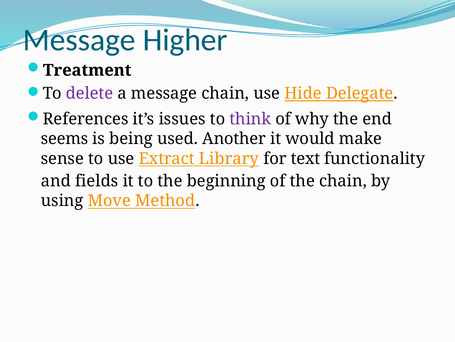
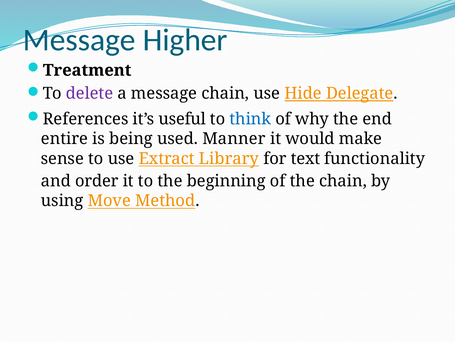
issues: issues -> useful (182, 119)
think colour: purple -> blue (250, 119)
seems: seems -> entire (64, 139)
Another: Another -> Manner (234, 139)
fields: fields -> order (97, 181)
